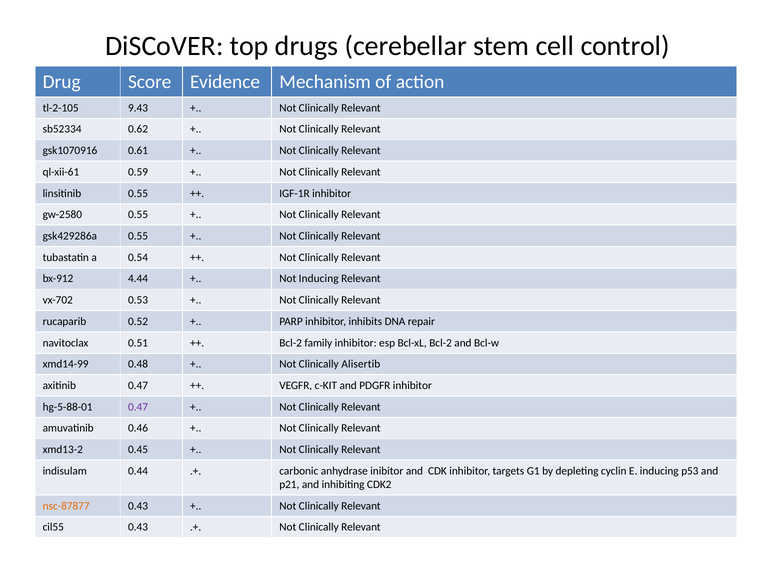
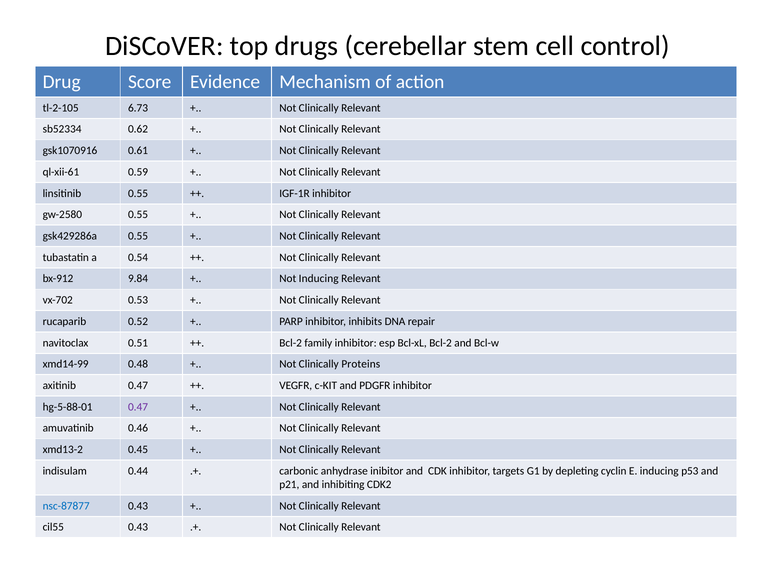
9.43: 9.43 -> 6.73 (138, 108)
4.44: 4.44 -> 9.84 (138, 279)
Alisertib: Alisertib -> Proteins (361, 364)
nsc-87877 colour: orange -> blue (66, 506)
